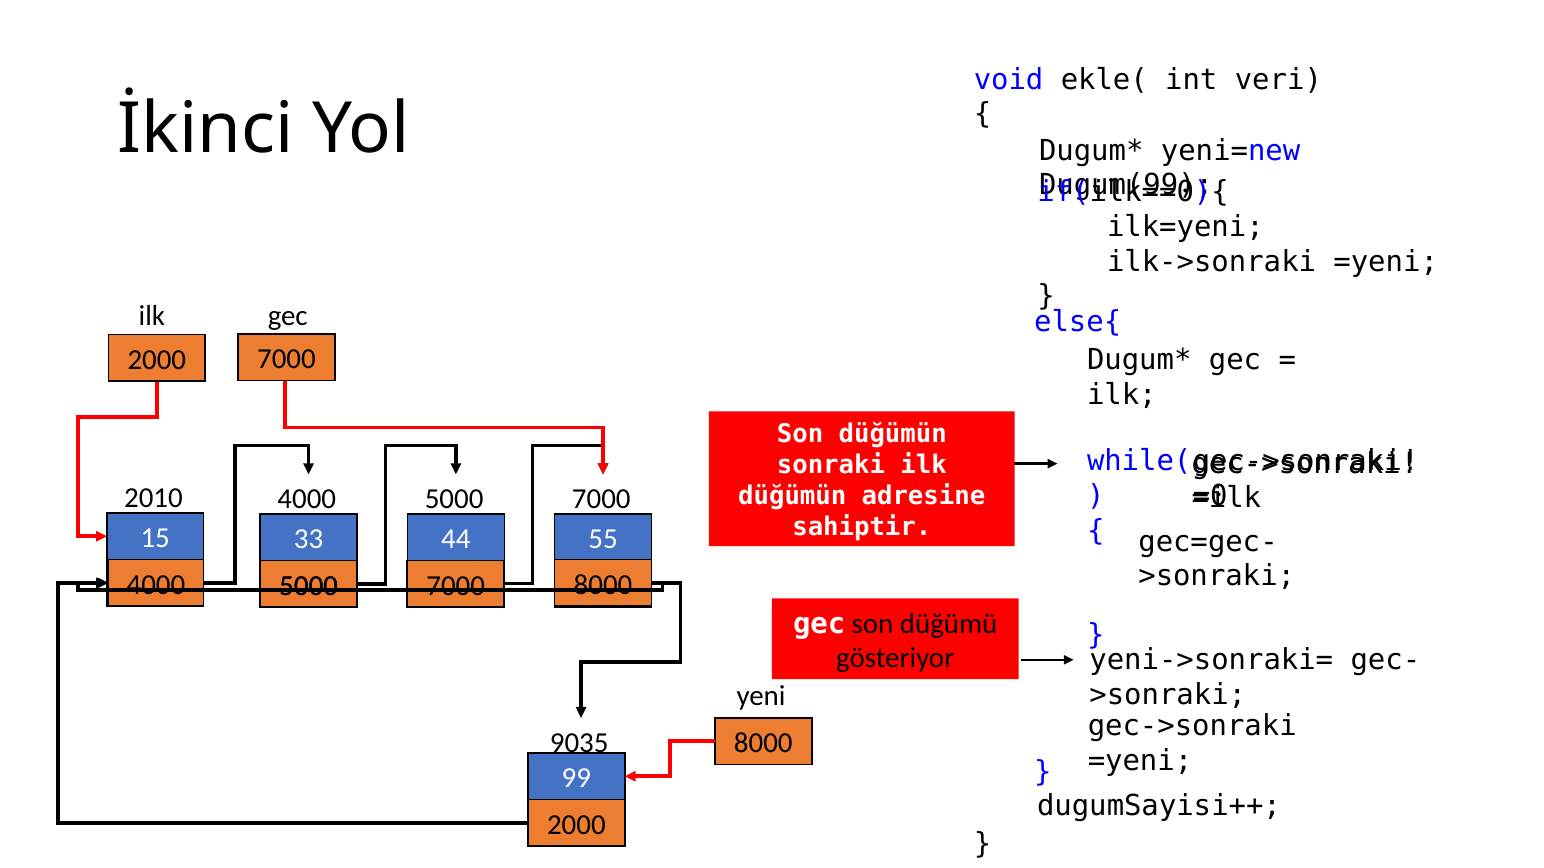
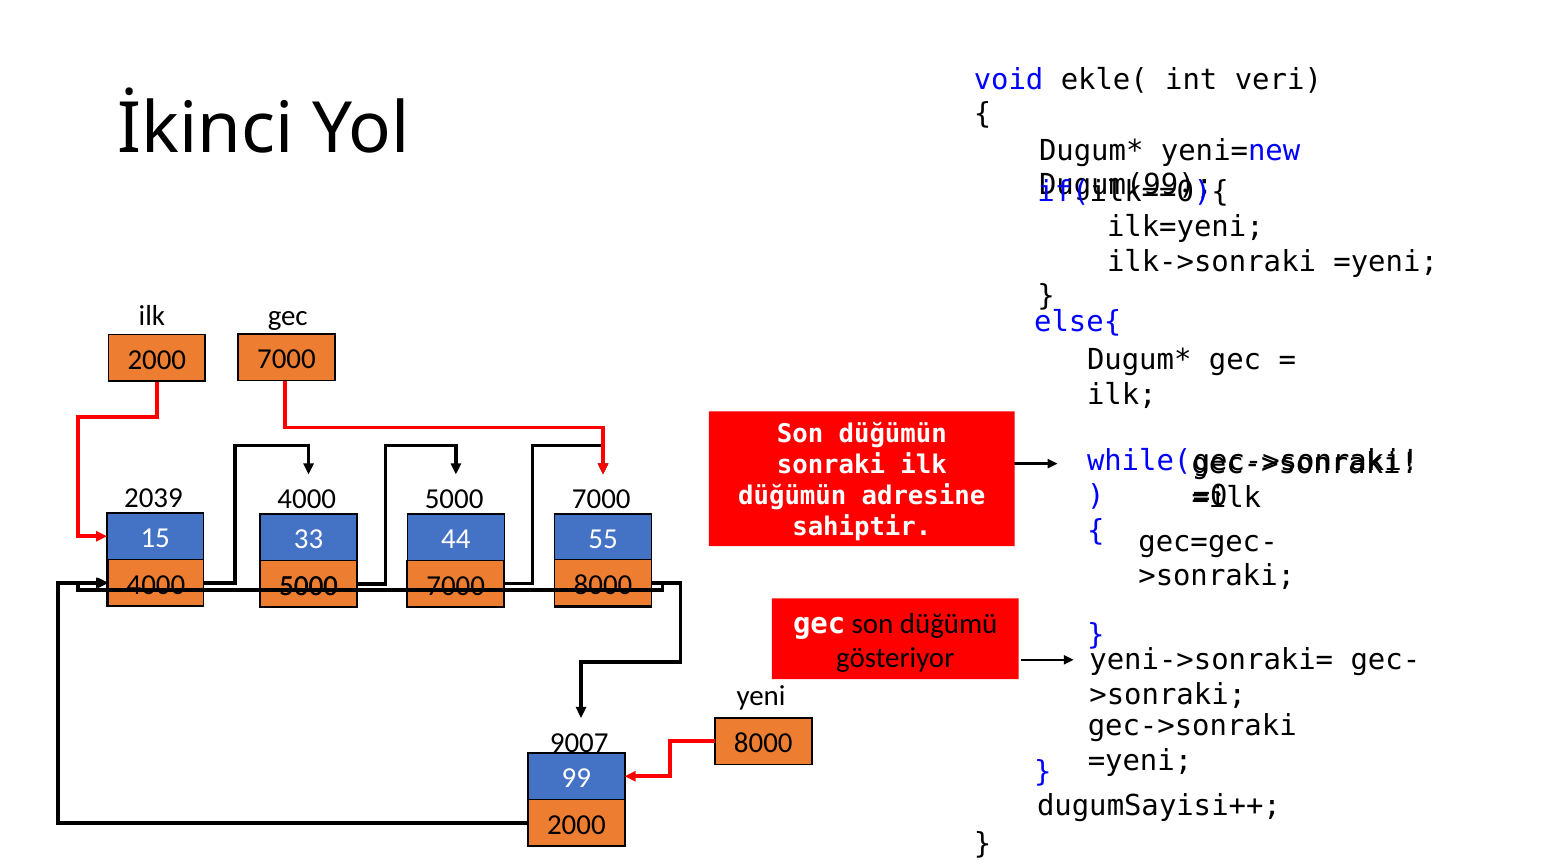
2010: 2010 -> 2039 (153, 499)
9035: 9035 -> 9007 (579, 743)
